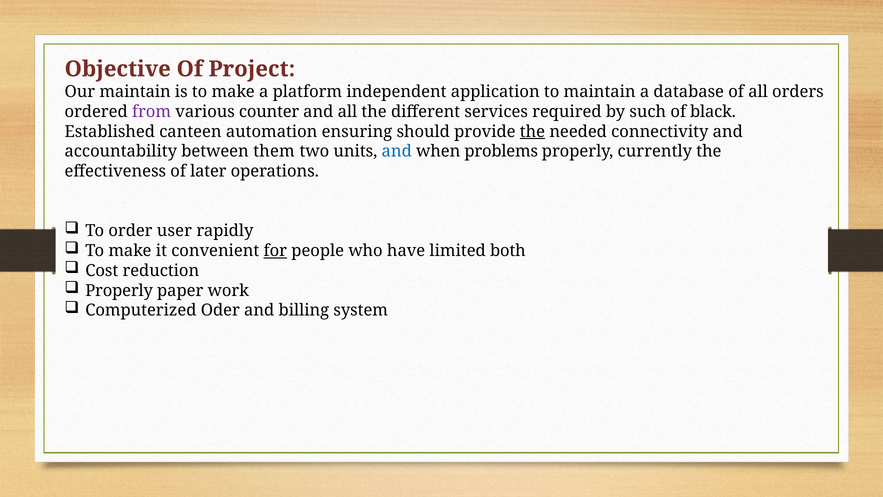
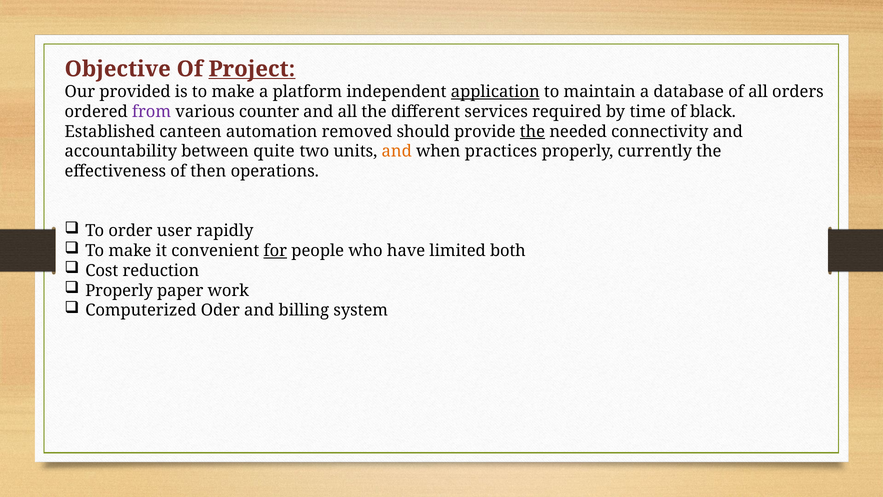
Project underline: none -> present (252, 69)
Our maintain: maintain -> provided (135, 92)
application underline: none -> present (495, 92)
such: such -> time (648, 112)
ensuring: ensuring -> removed (357, 131)
them: them -> quite (274, 151)
and colour: blue -> orange (397, 151)
problems: problems -> practices (501, 151)
later: later -> then (208, 171)
